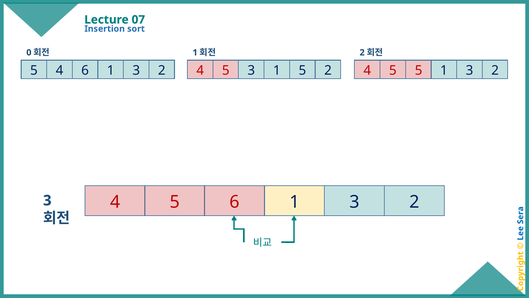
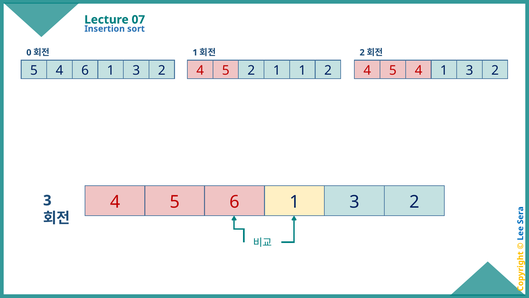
4 3: 3 -> 2 (251, 70)
1 5: 5 -> 1 (302, 70)
5: 5 -> 4 (419, 70)
